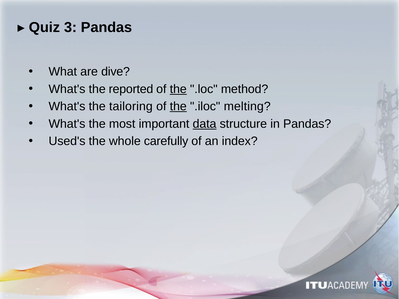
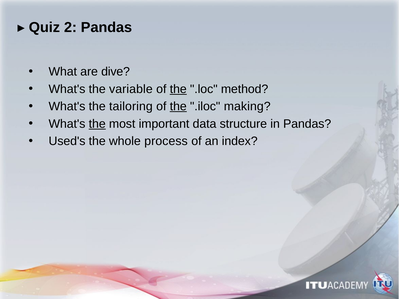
3: 3 -> 2 (71, 27)
reported: reported -> variable (131, 89)
melting: melting -> making (247, 107)
the underline: none -> present (97, 124)
data underline: present -> none (205, 124)
carefully: carefully -> process (166, 141)
